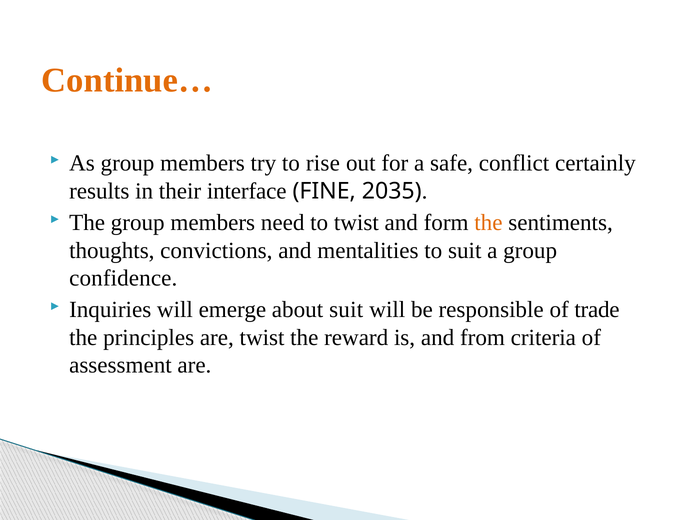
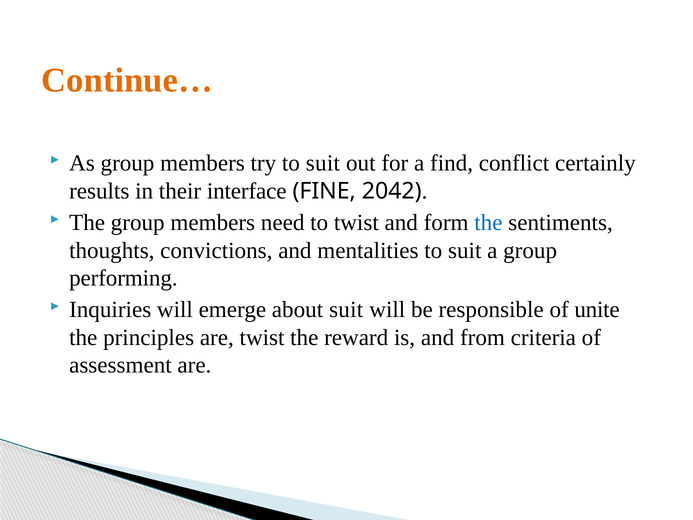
try to rise: rise -> suit (323, 163)
safe: safe -> find (452, 163)
2035: 2035 -> 2042 (392, 191)
the colour: orange -> blue (488, 223)
confidence: confidence -> performing (123, 278)
trade: trade -> unite (597, 310)
